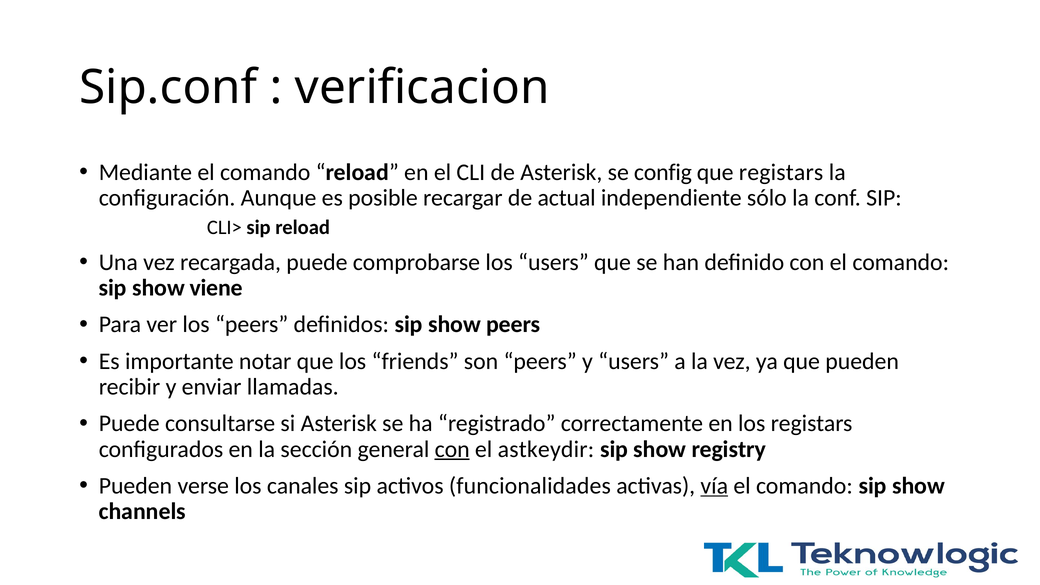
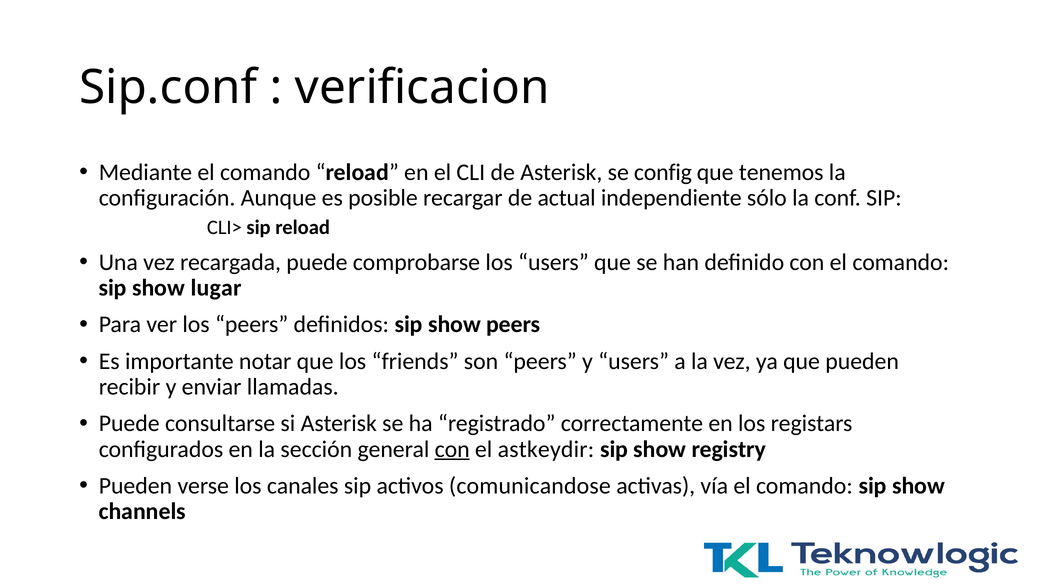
que registars: registars -> tenemos (781, 172)
viene: viene -> lugar (216, 288)
funcionalidades: funcionalidades -> comunicandose (530, 486)
vía underline: present -> none (714, 486)
